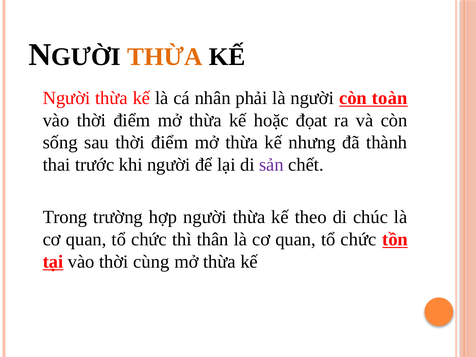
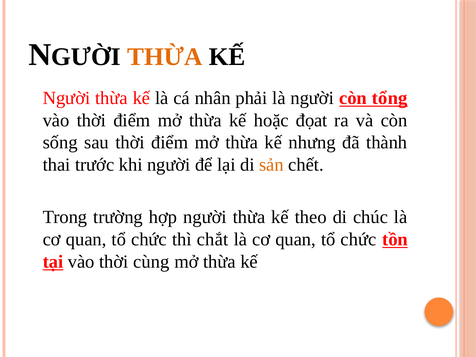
toàn: toàn -> tổng (390, 98)
sản colour: purple -> orange (271, 165)
thân: thân -> chắt (213, 239)
